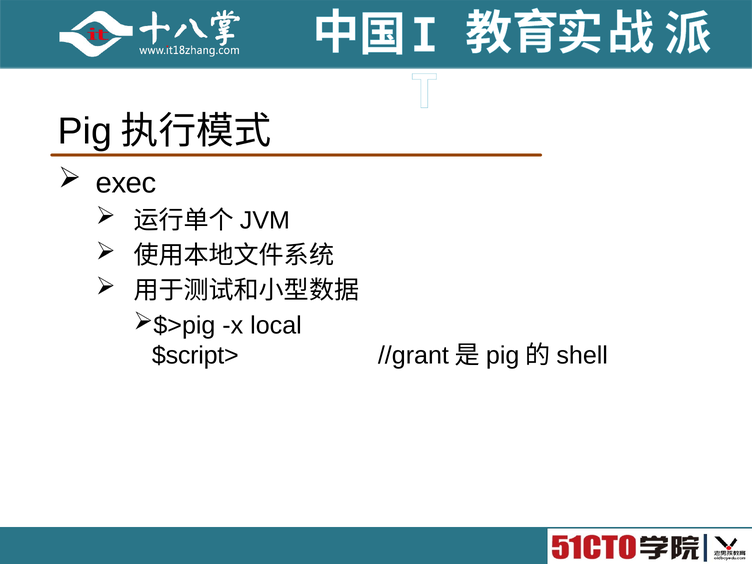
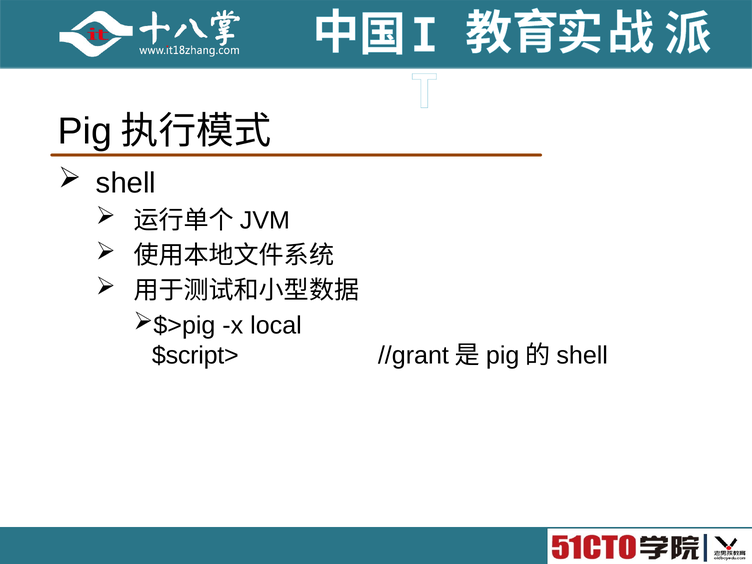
exec: exec -> shell (126, 183)
